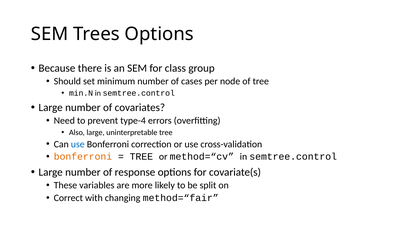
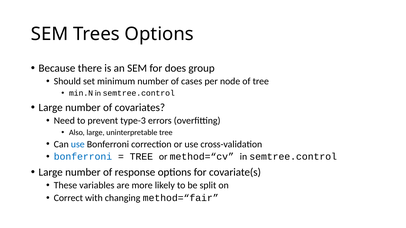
class: class -> does (175, 68)
type-4: type-4 -> type-3 (133, 121)
bonferroni colour: orange -> blue (83, 157)
